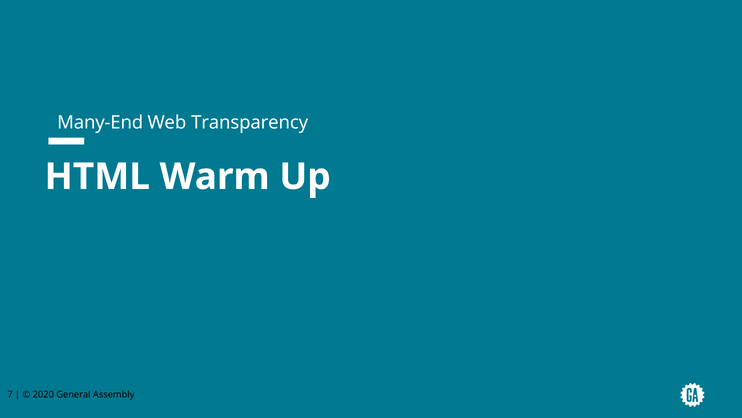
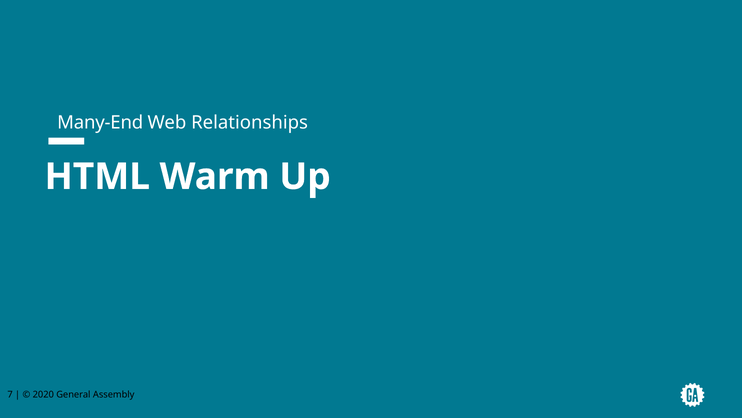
Transparency: Transparency -> Relationships (250, 122)
